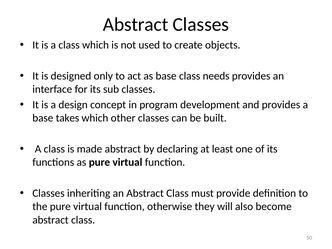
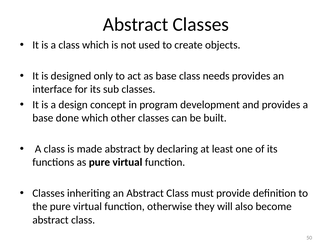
takes: takes -> done (67, 118)
